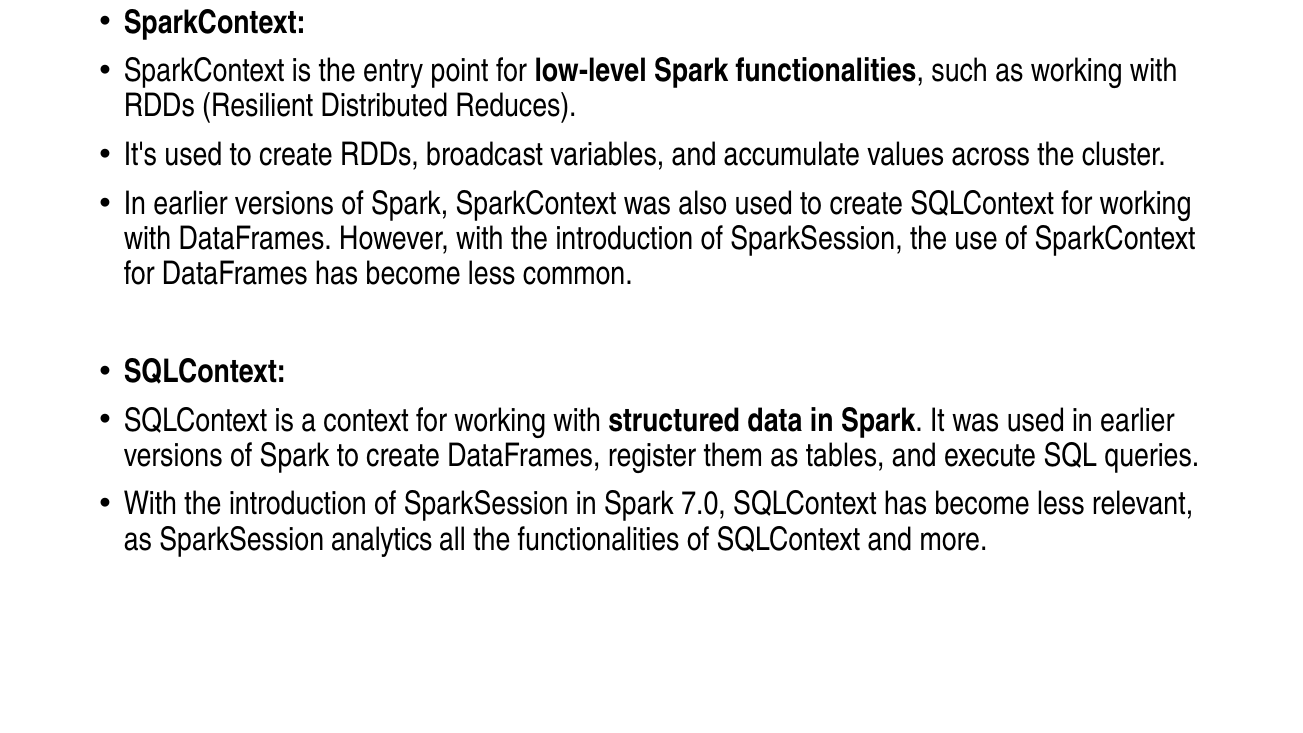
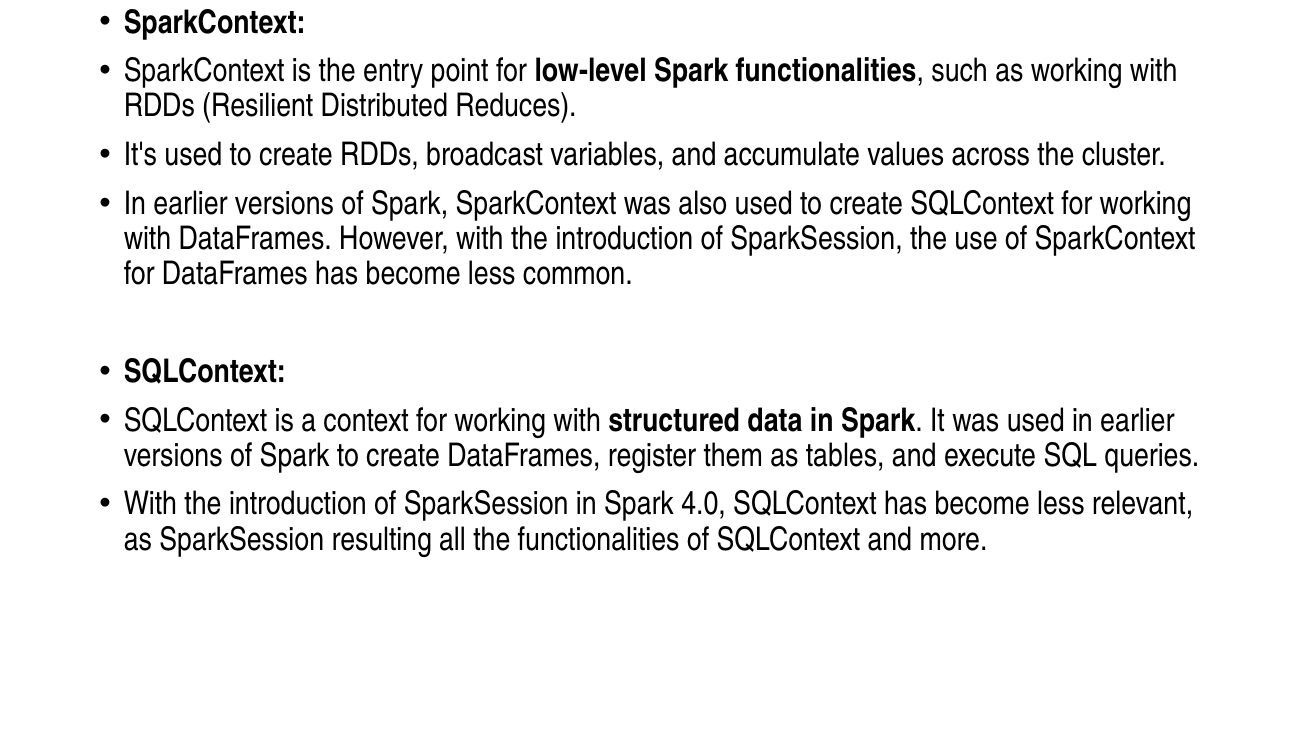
7.0: 7.0 -> 4.0 (704, 504)
analytics: analytics -> resulting (382, 539)
